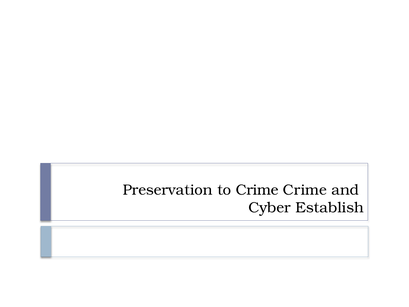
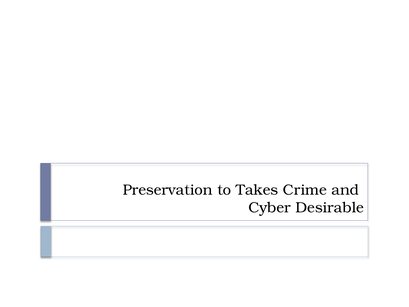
to Crime: Crime -> Takes (257, 190)
Establish: Establish -> Desirable (330, 208)
